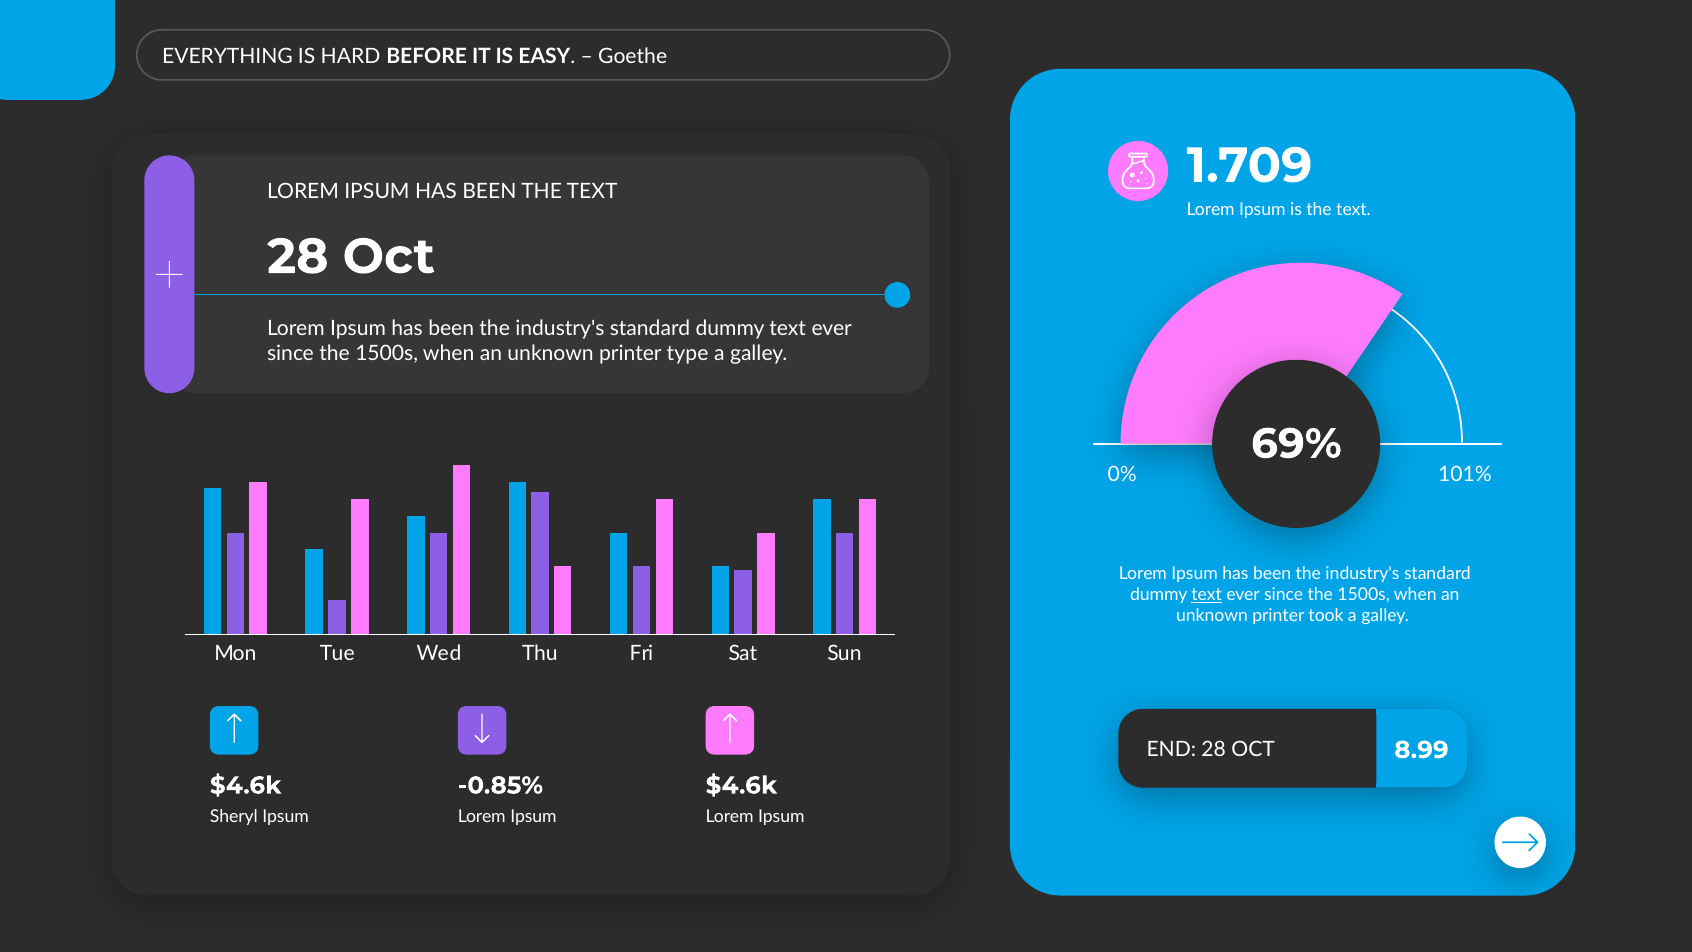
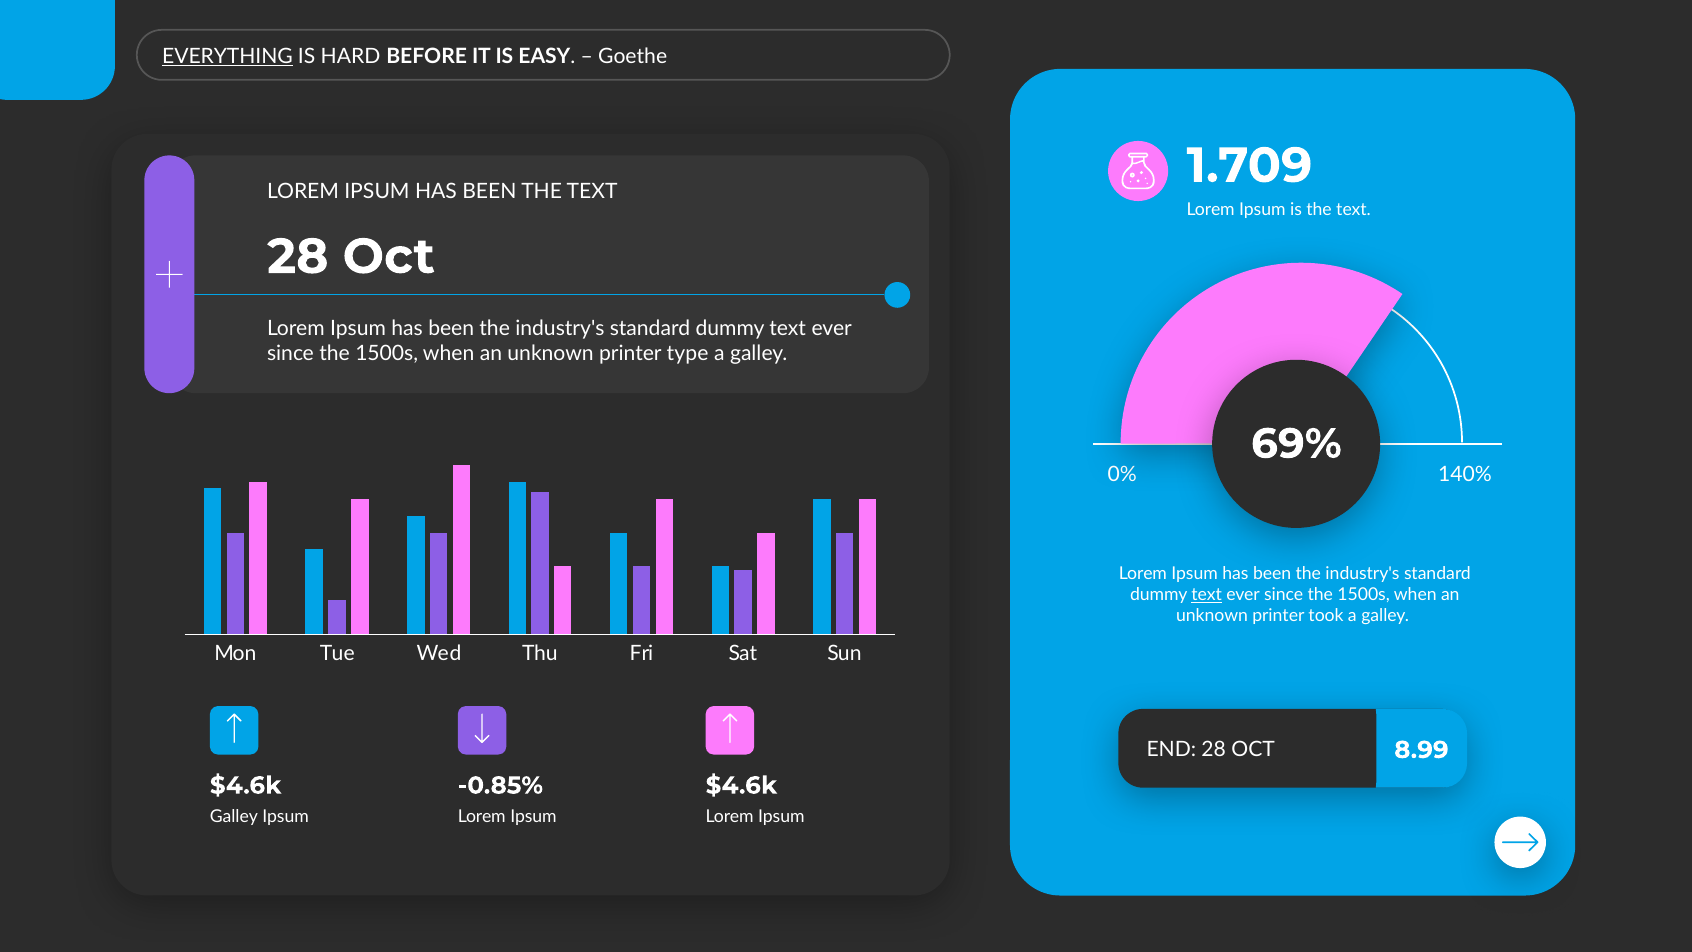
EVERYTHING underline: none -> present (227, 56)
101%: 101% -> 140% (1465, 474)
Sheryl: Sheryl -> Galley (234, 817)
